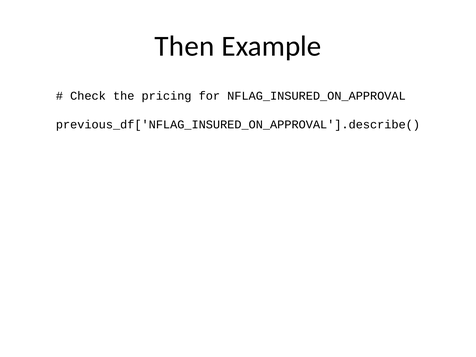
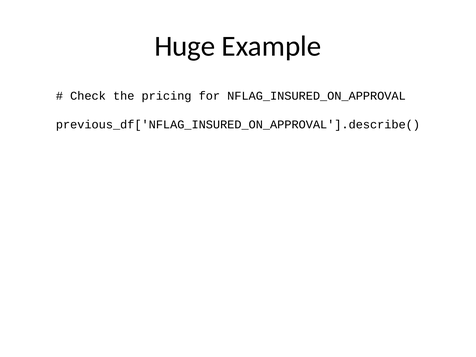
Then: Then -> Huge (185, 46)
